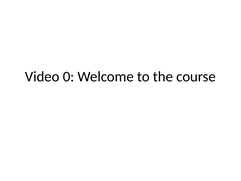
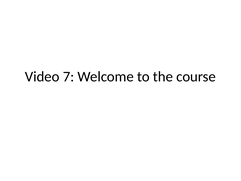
0: 0 -> 7 (68, 77)
